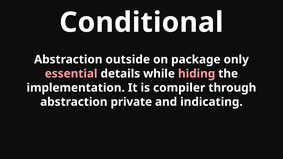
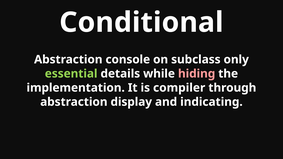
outside: outside -> console (128, 60)
package: package -> subclass (196, 60)
essential colour: pink -> light green (71, 74)
private: private -> display (131, 102)
